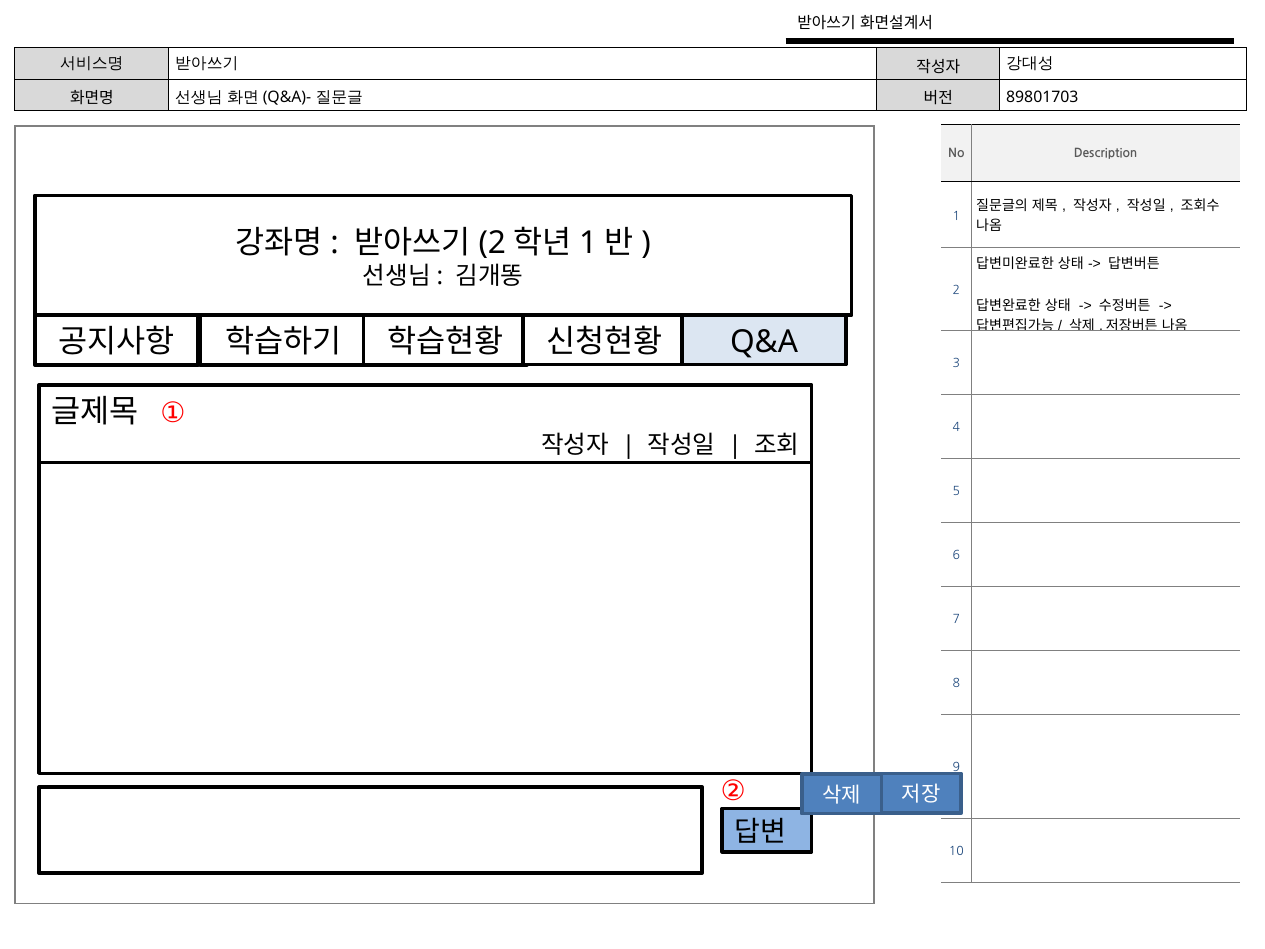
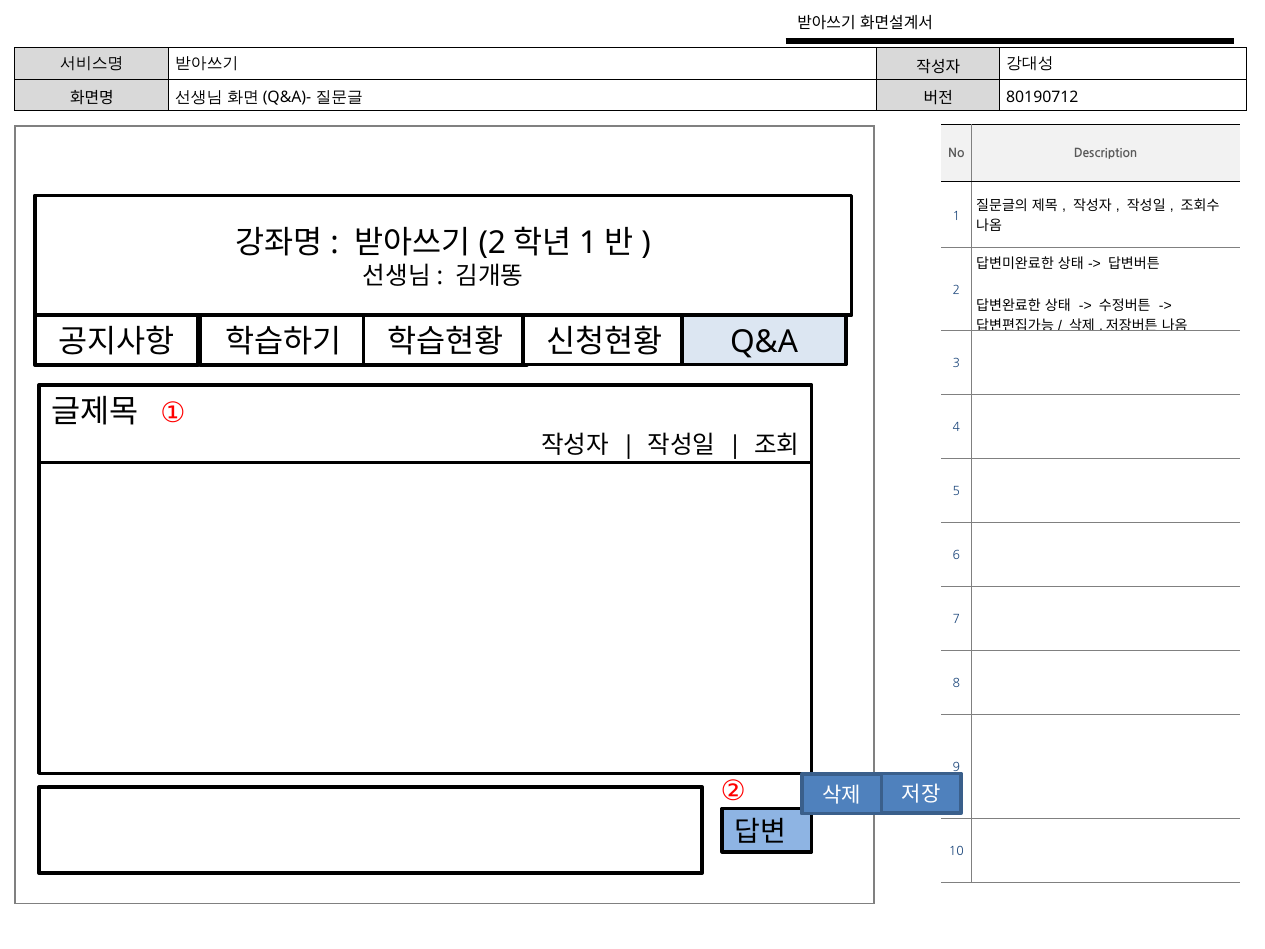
89801703: 89801703 -> 80190712 (1042, 97)
